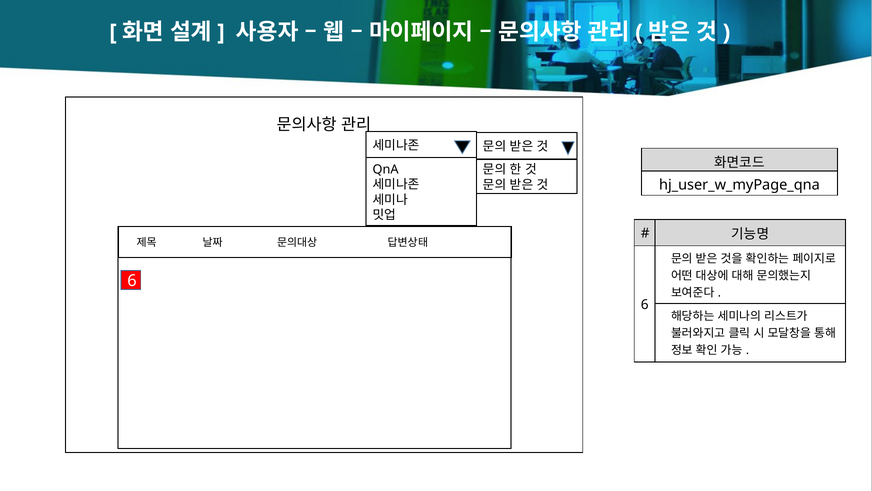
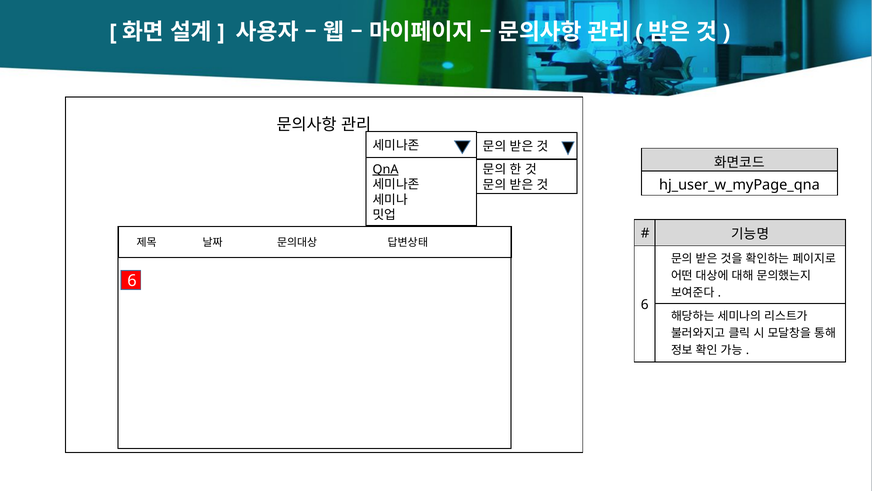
QnA underline: none -> present (386, 169)
